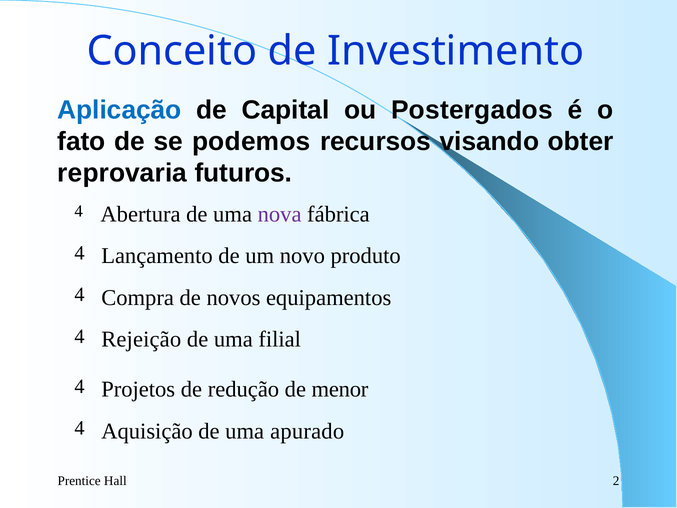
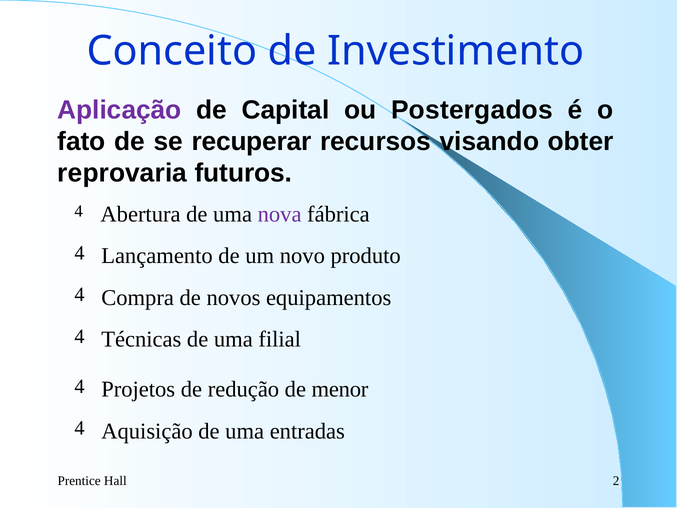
Aplicação colour: blue -> purple (119, 110)
podemos: podemos -> recuperar (252, 141)
Rejeição: Rejeição -> Técnicas (141, 339)
apurado: apurado -> entradas (307, 431)
